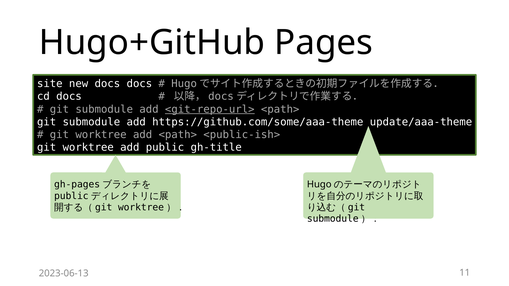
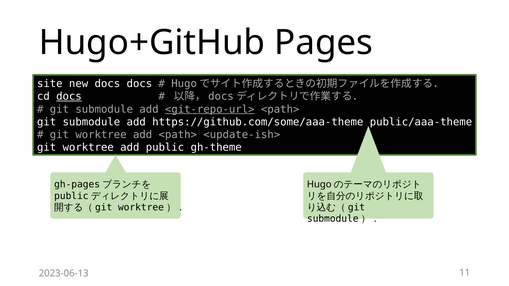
docs underline: none -> present (69, 97)
update/aaa-theme: update/aaa-theme -> public/aaa-theme (421, 122)
<public-ish>: <public-ish> -> <update-ish> (242, 135)
gh-title: gh-title -> gh-theme (216, 148)
